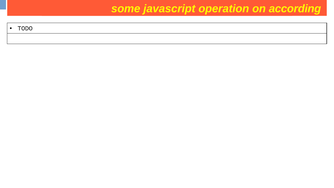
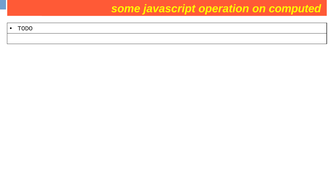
according: according -> computed (295, 9)
